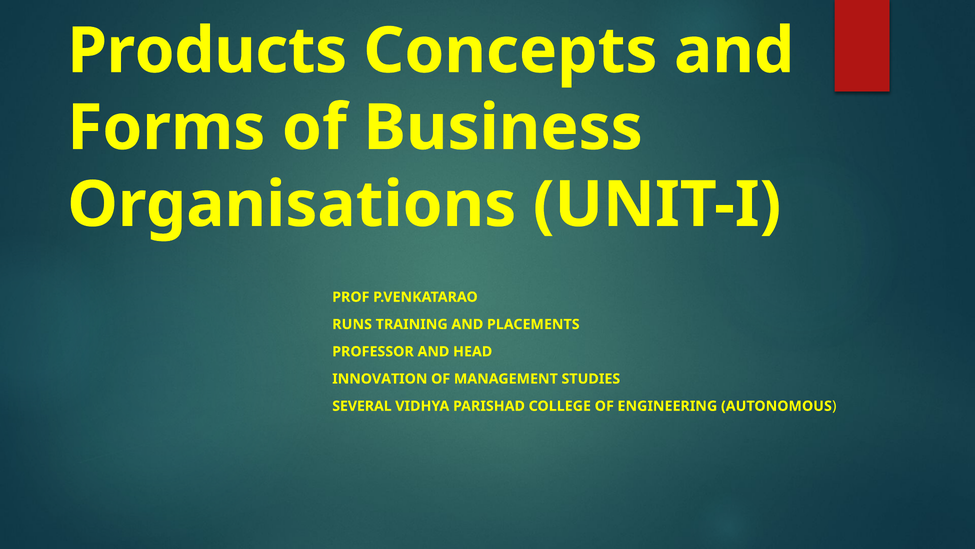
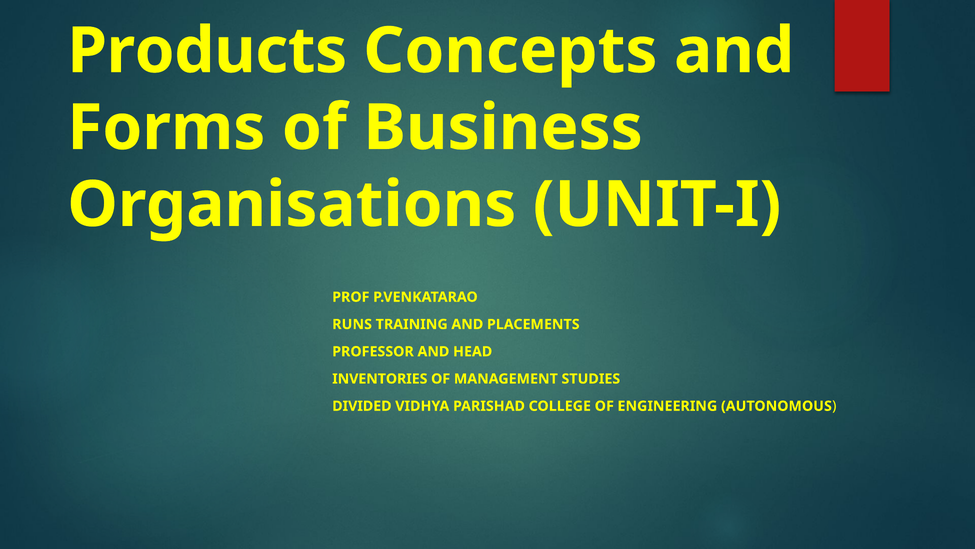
INNOVATION: INNOVATION -> INVENTORIES (380, 378)
SEVERAL: SEVERAL -> DIVIDED (362, 406)
